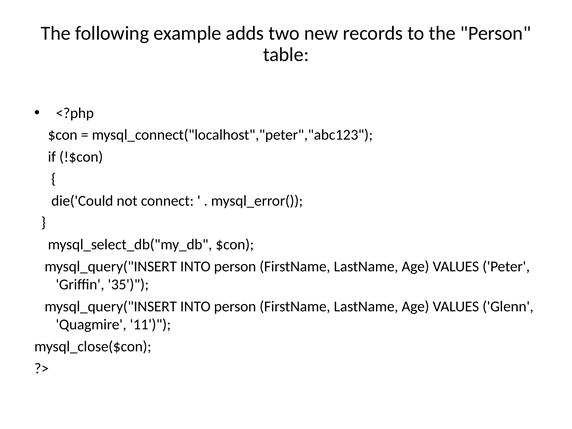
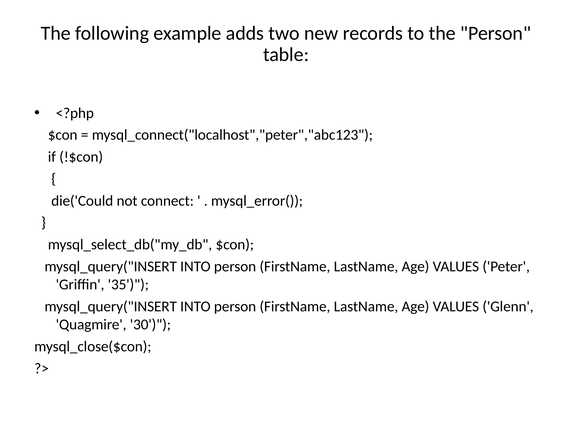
11: 11 -> 30 (150, 325)
